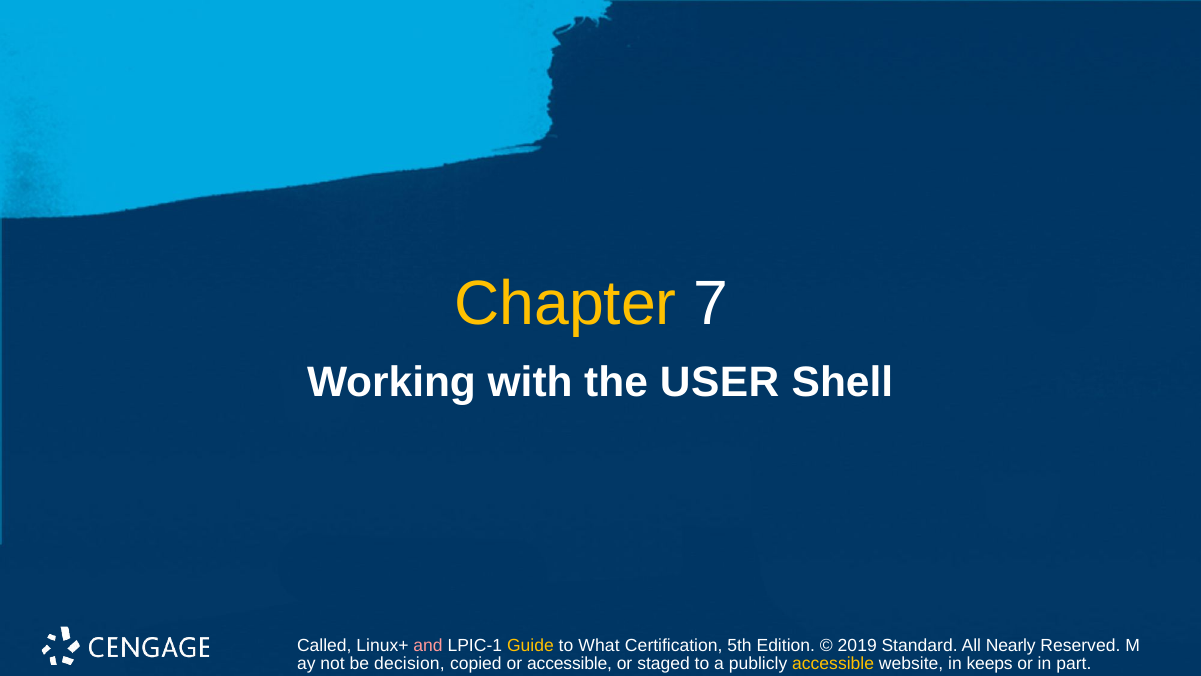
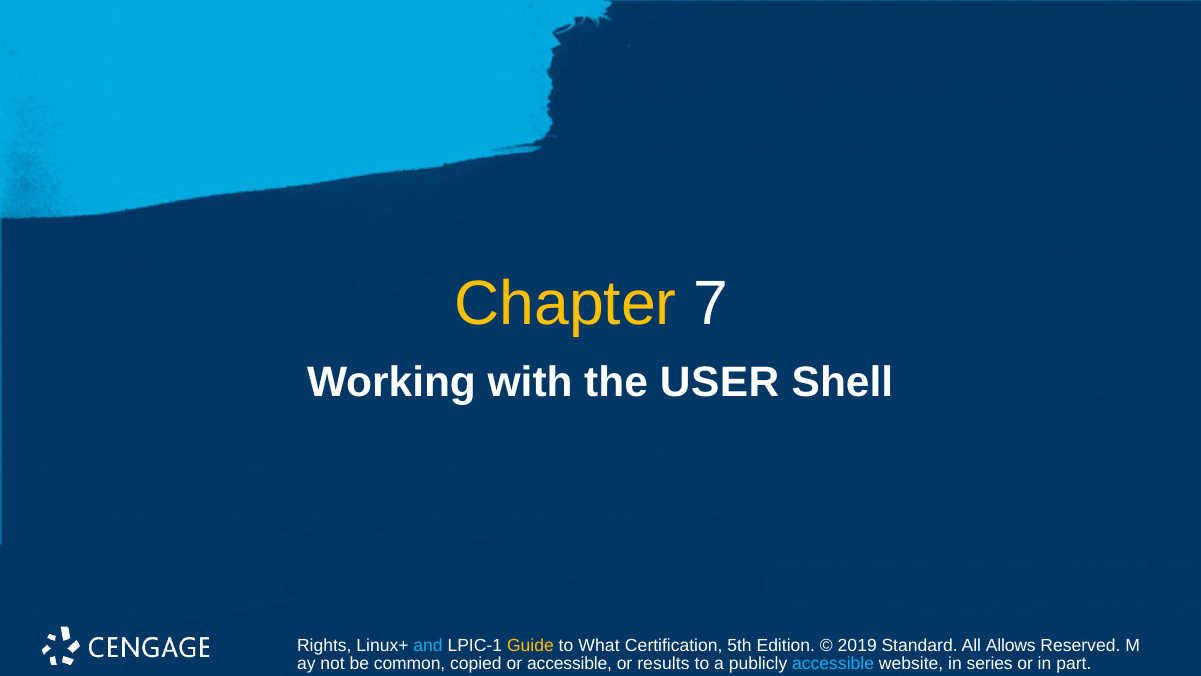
Called: Called -> Rights (324, 645)
and colour: pink -> light blue (428, 645)
Nearly: Nearly -> Allows (1011, 645)
decision: decision -> common (410, 663)
staged: staged -> results (663, 663)
accessible colour: yellow -> light blue (833, 663)
keeps: keeps -> series (990, 663)
